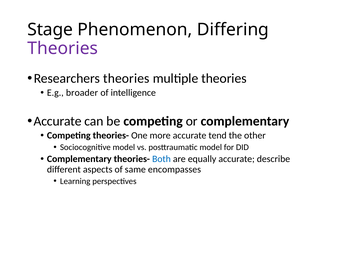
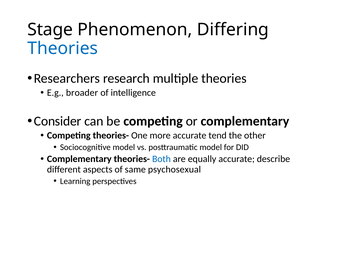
Theories colour: purple -> blue (63, 48)
Researchers theories: theories -> research (126, 78)
Accurate: Accurate -> Consider (58, 121)
encompasses: encompasses -> psychosexual (174, 169)
